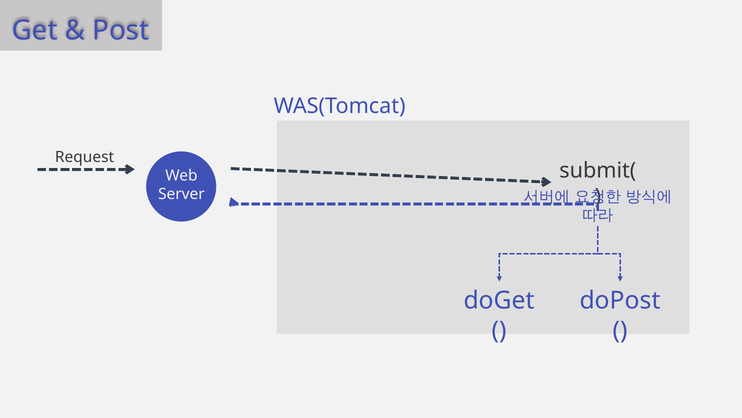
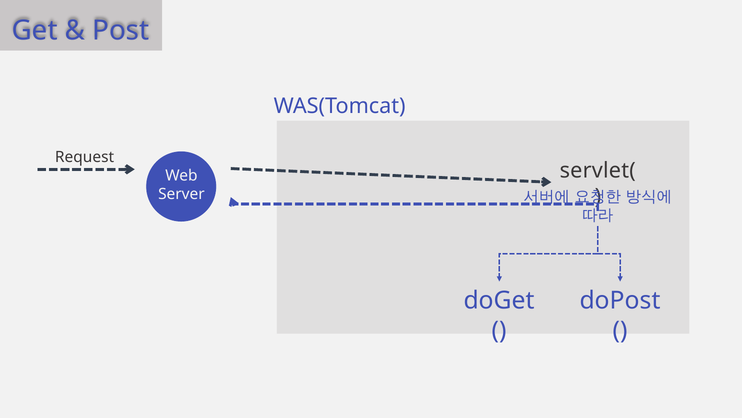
submit(: submit( -> servlet( (598, 170)
